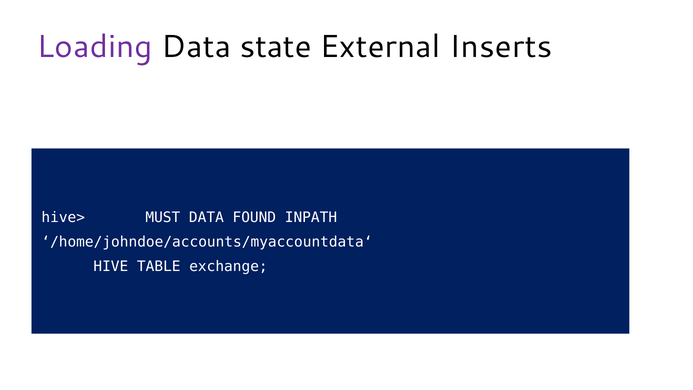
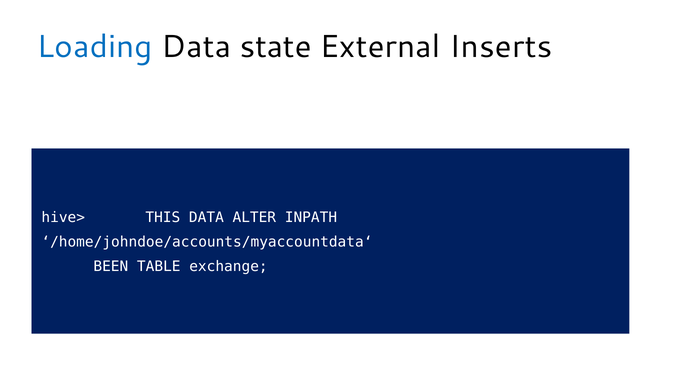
Loading colour: purple -> blue (95, 47)
MUST: MUST -> THIS (163, 217)
FOUND: FOUND -> ALTER (254, 217)
HIVE: HIVE -> BEEN (111, 267)
